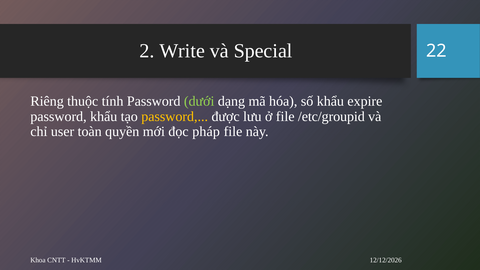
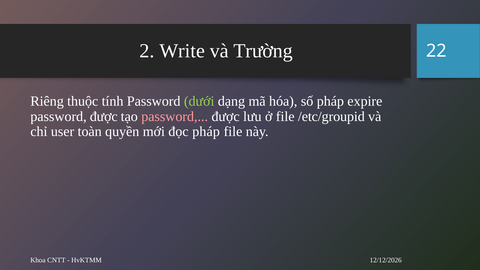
Special: Special -> Trường (263, 51)
số khẩu: khẩu -> pháp (330, 101)
khẩu: khẩu -> được (104, 116)
password colour: yellow -> pink (175, 116)
